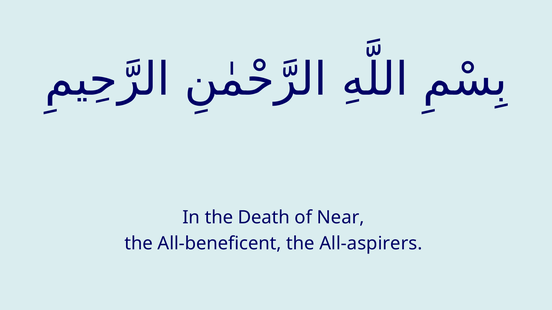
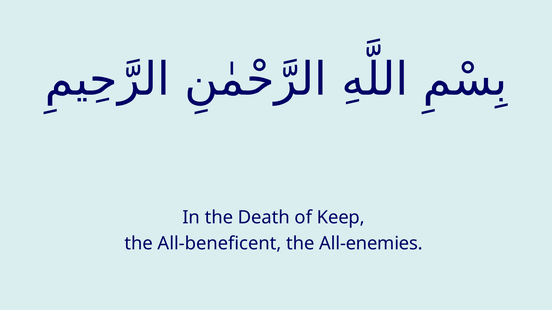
Near: Near -> Keep (341, 218)
All-aspirers: All-aspirers -> All-enemies (371, 244)
